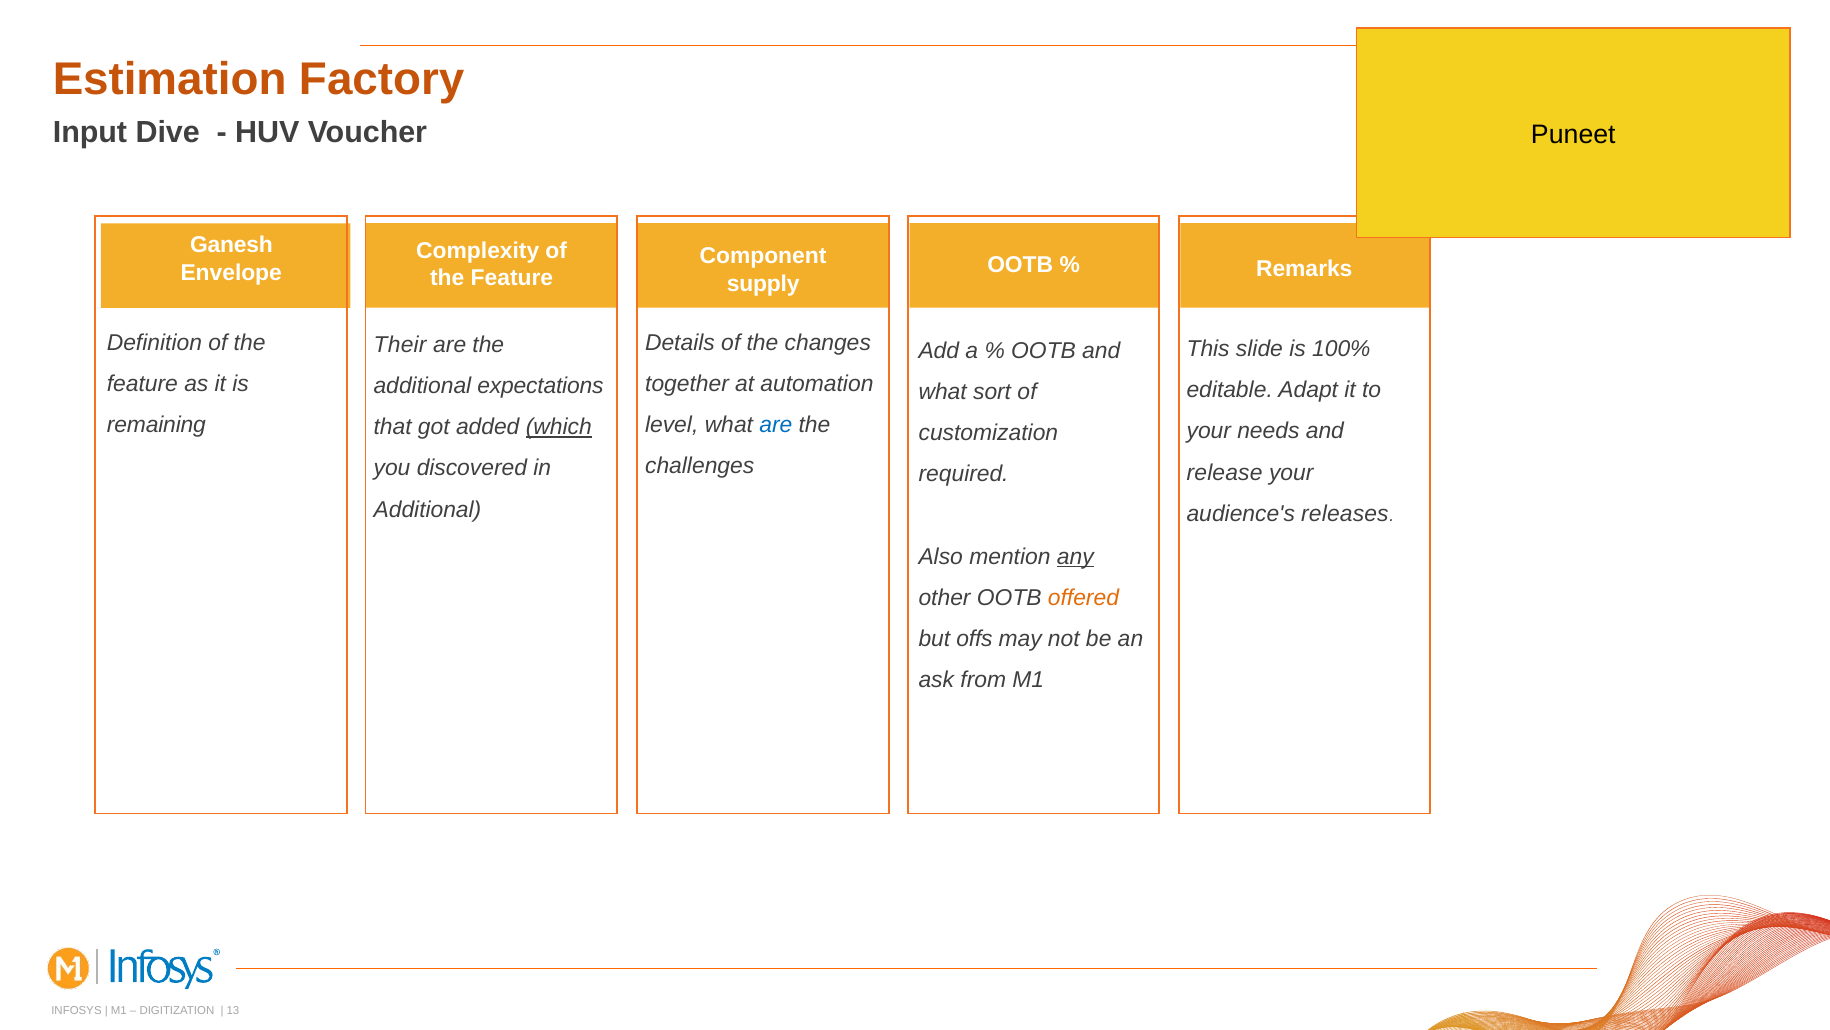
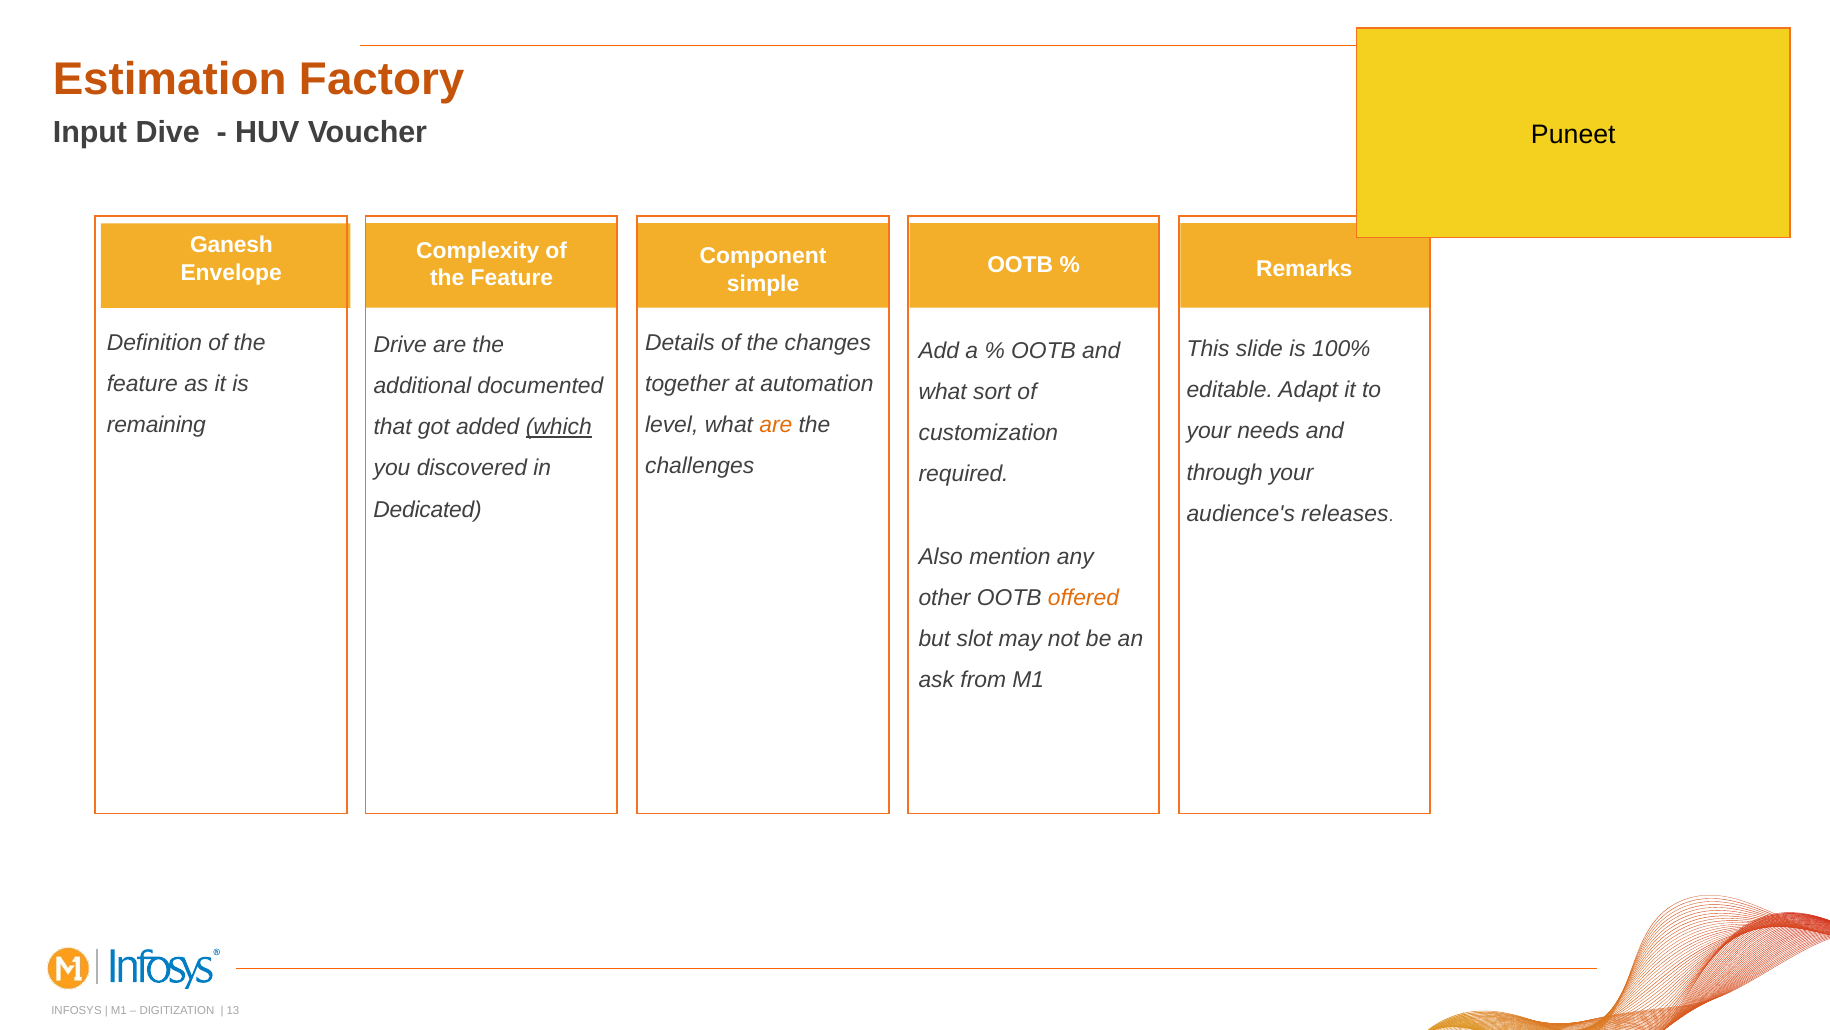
supply: supply -> simple (763, 284)
Their: Their -> Drive (400, 344)
expectations: expectations -> documented (540, 386)
are colour: blue -> orange (776, 425)
release: release -> through (1225, 472)
Additional: Additional -> Dedicated (428, 509)
any underline: present -> none (1075, 556)
offs: offs -> slot (974, 638)
